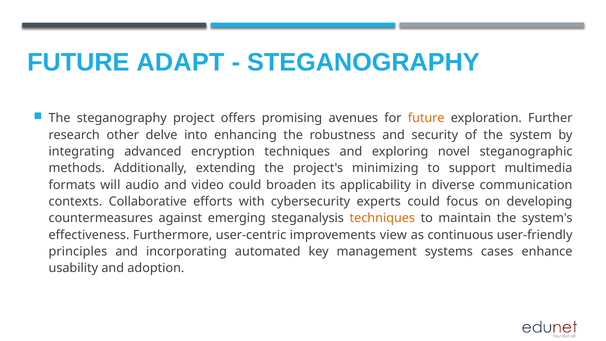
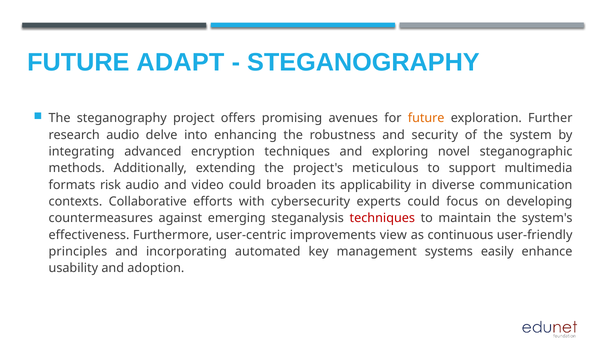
research other: other -> audio (123, 135)
minimizing: minimizing -> meticulous (385, 168)
will: will -> risk (110, 185)
techniques colour: orange -> red (382, 218)
cases: cases -> easily (497, 252)
